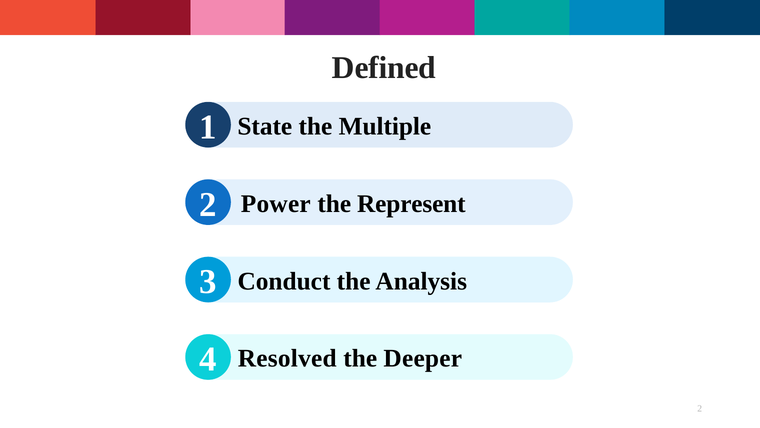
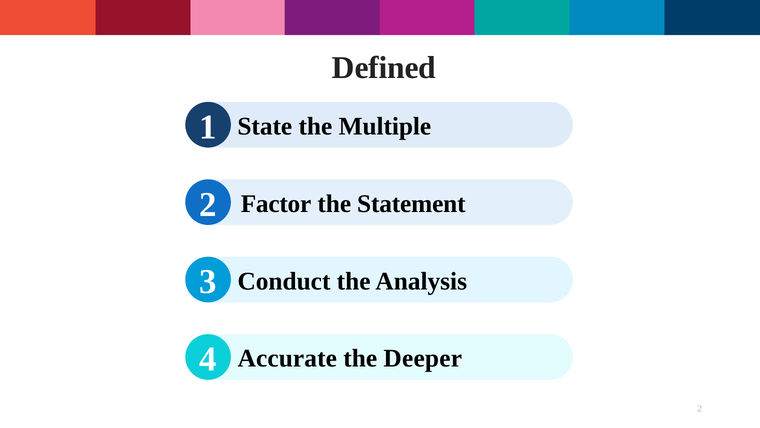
Power: Power -> Factor (276, 204)
Represent: Represent -> Statement (411, 204)
Resolved: Resolved -> Accurate (287, 358)
